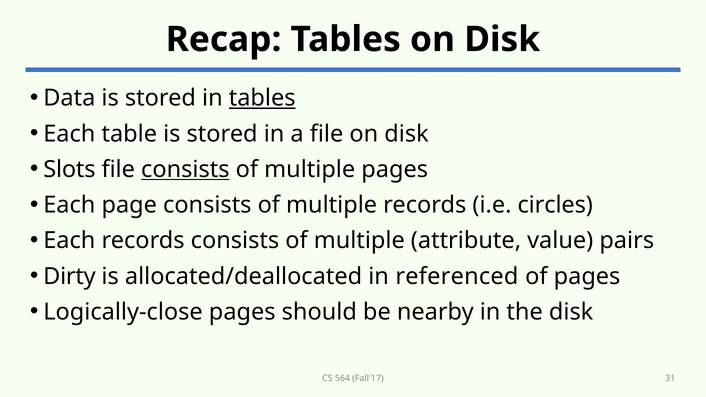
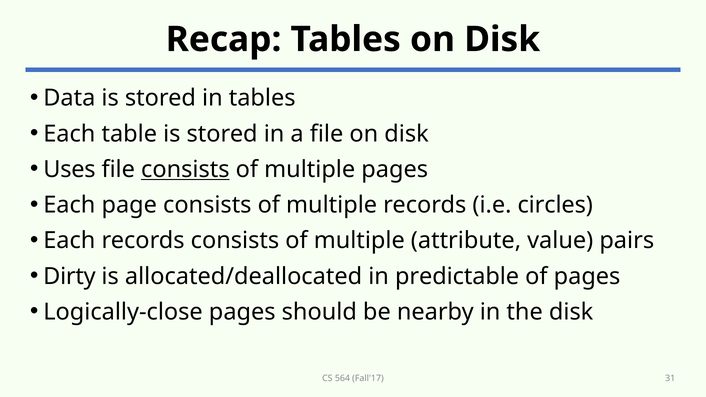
tables underline: present -> none (262, 98)
Slots: Slots -> Uses (69, 169)
referenced: referenced -> predictable (457, 276)
